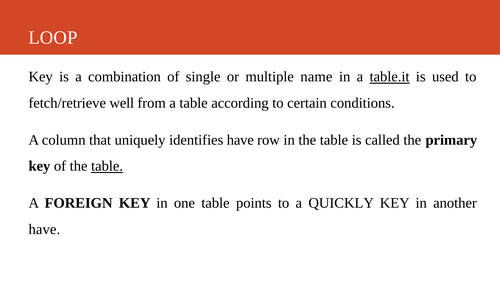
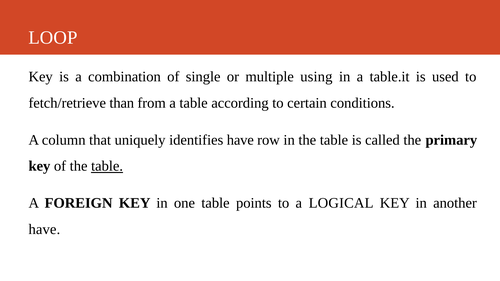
name: name -> using (316, 77)
table.it underline: present -> none (390, 77)
well: well -> than (122, 103)
QUICKLY: QUICKLY -> LOGICAL (341, 203)
